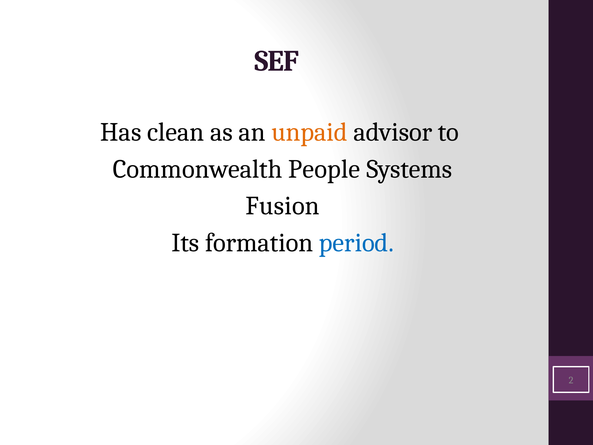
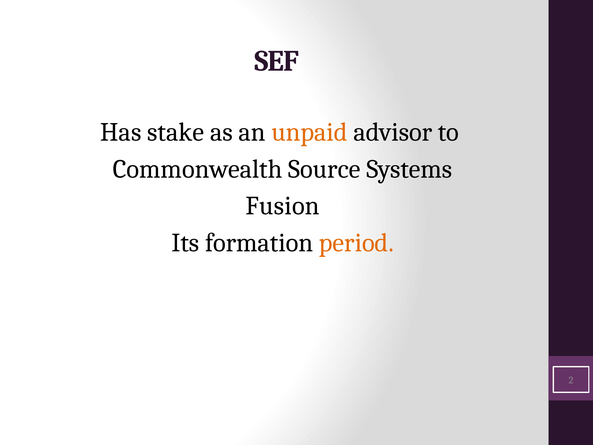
clean: clean -> stake (176, 132)
People: People -> Source (324, 169)
period colour: blue -> orange (356, 243)
